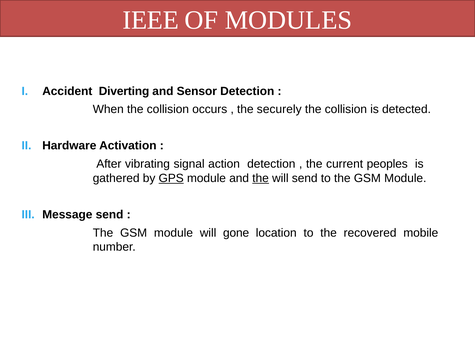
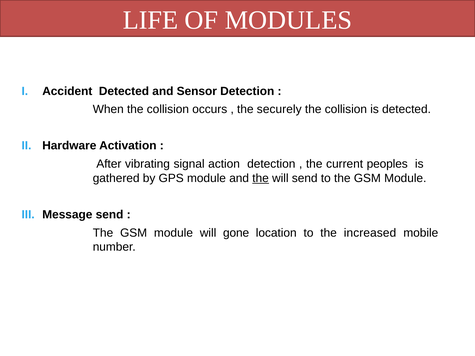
IEEE: IEEE -> LIFE (151, 20)
Accident Diverting: Diverting -> Detected (124, 91)
GPS underline: present -> none (171, 178)
recovered: recovered -> increased (370, 233)
